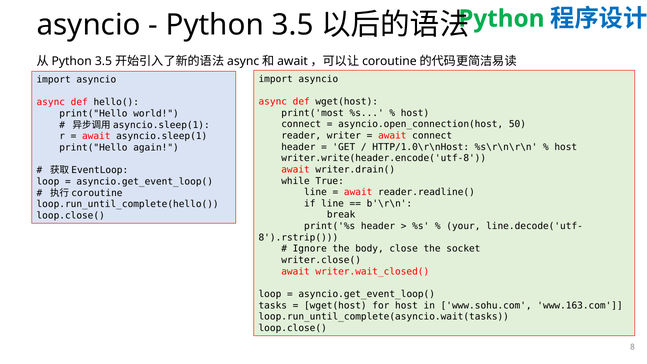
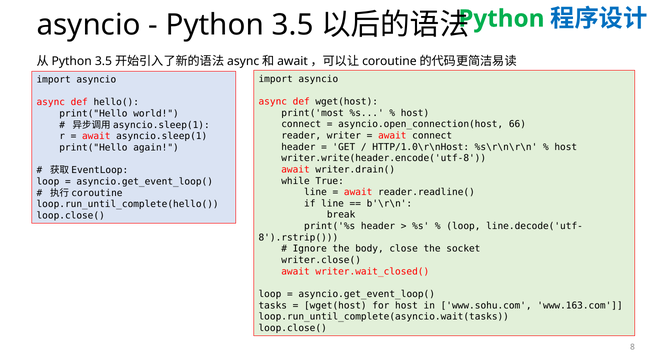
50: 50 -> 66 (517, 124)
your: your -> loop (463, 226)
